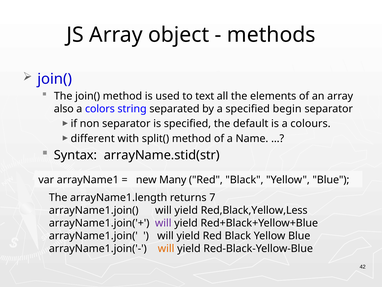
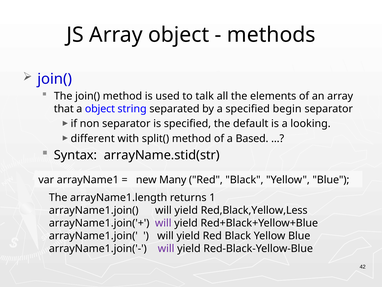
text: text -> talk (205, 96)
also: also -> that (64, 109)
a colors: colors -> object (100, 109)
colours: colours -> looking (311, 123)
Name: Name -> Based (252, 138)
7: 7 -> 1 (212, 197)
will colour: orange -> purple (166, 248)
